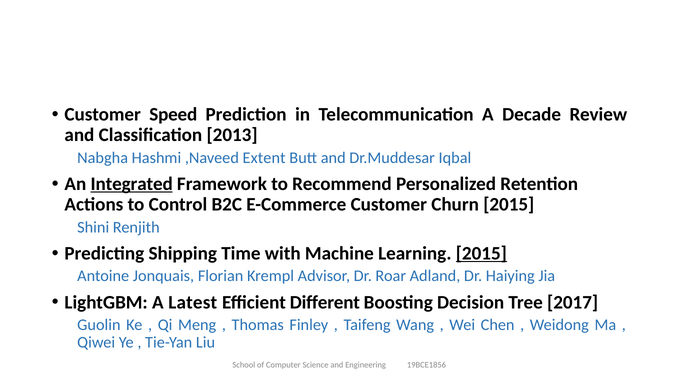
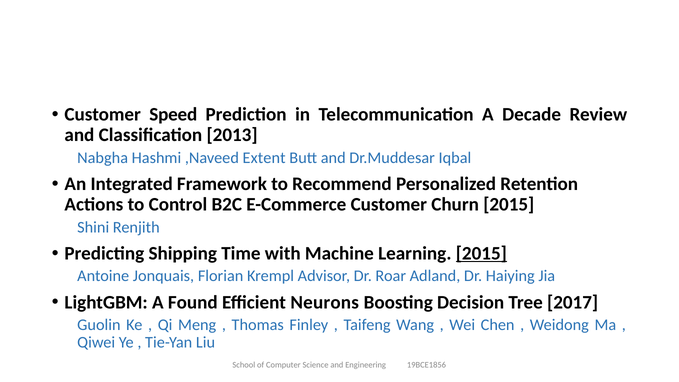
Integrated underline: present -> none (132, 184)
Latest: Latest -> Found (193, 302)
Different: Different -> Neurons (325, 302)
